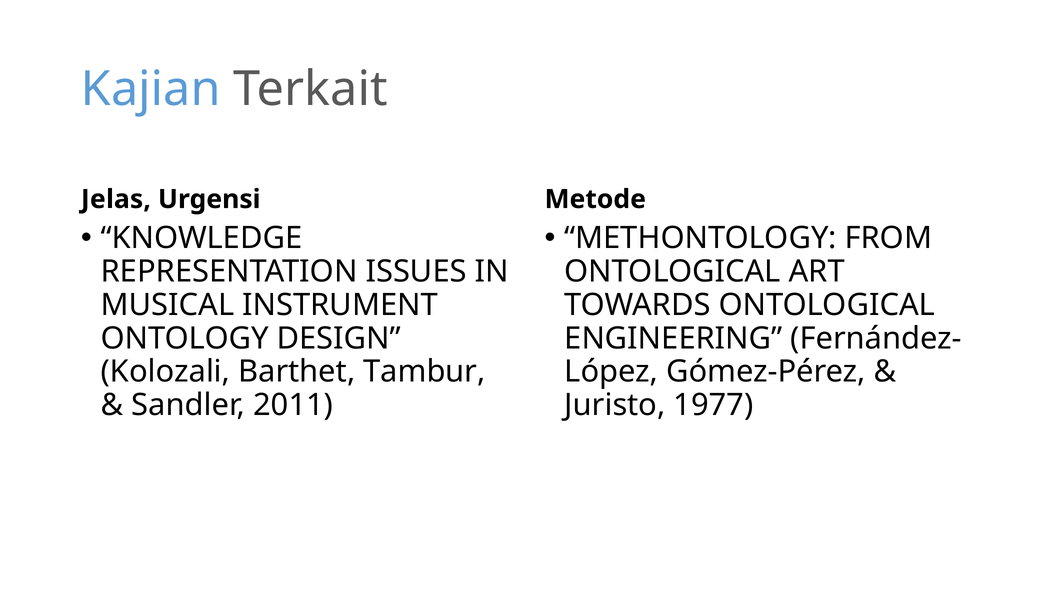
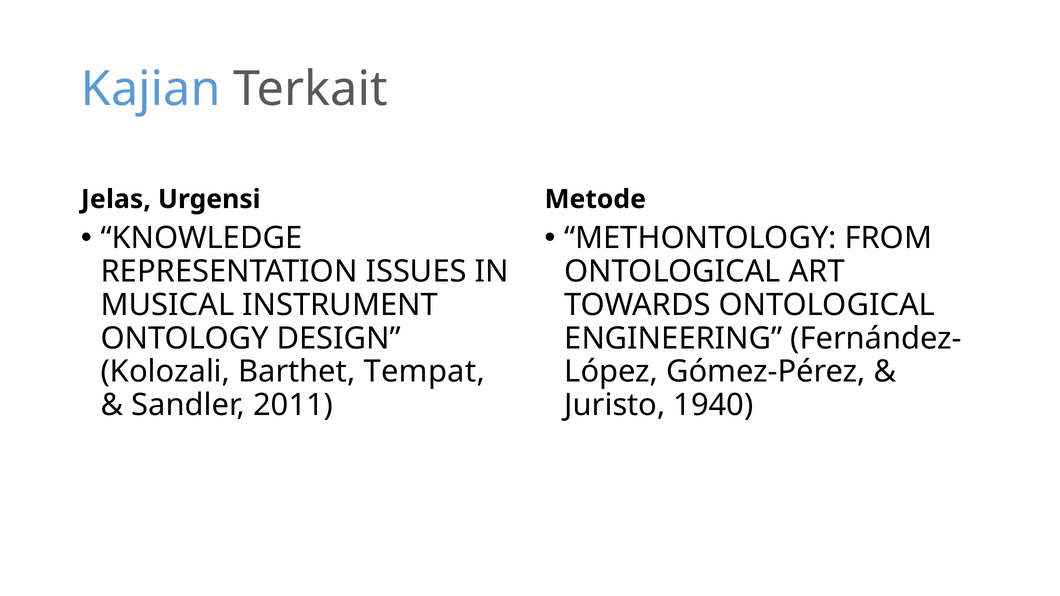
Tambur: Tambur -> Tempat (424, 372)
1977: 1977 -> 1940 (713, 405)
